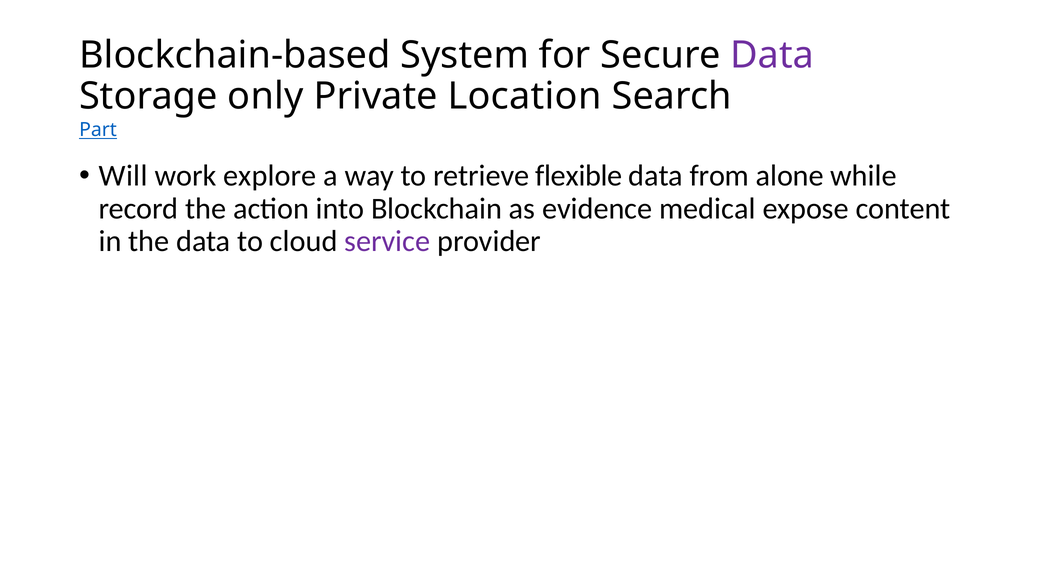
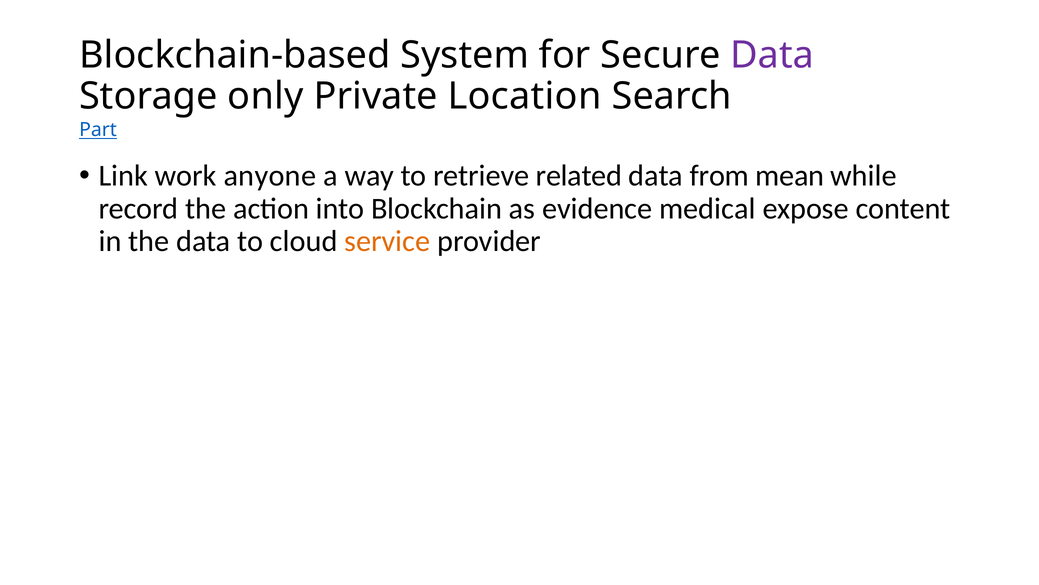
Will: Will -> Link (123, 176)
explore: explore -> anyone (270, 176)
flexible: flexible -> related (579, 176)
alone: alone -> mean (790, 176)
service colour: purple -> orange (387, 241)
